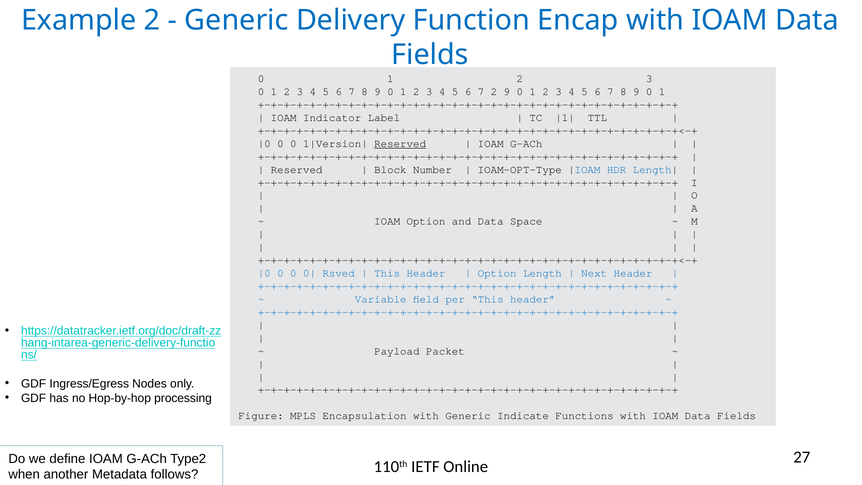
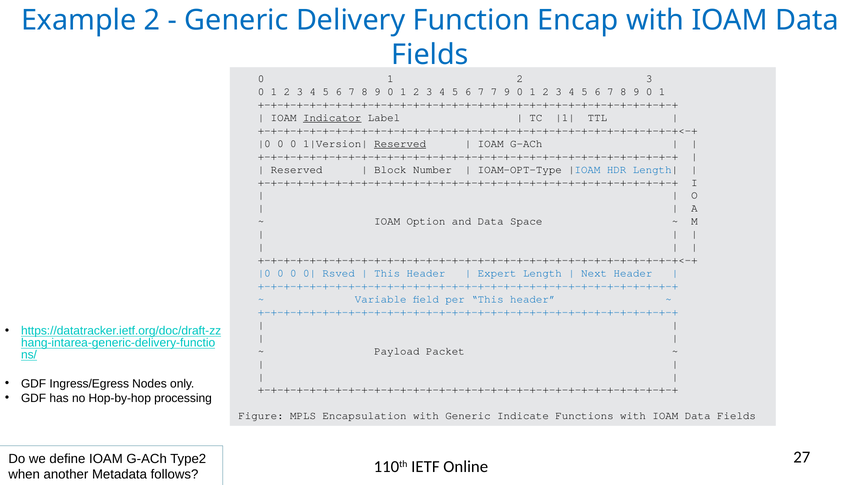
7 2: 2 -> 7 (494, 92)
Indicator underline: none -> present (332, 118)
Option: Option -> Expert (497, 273)
